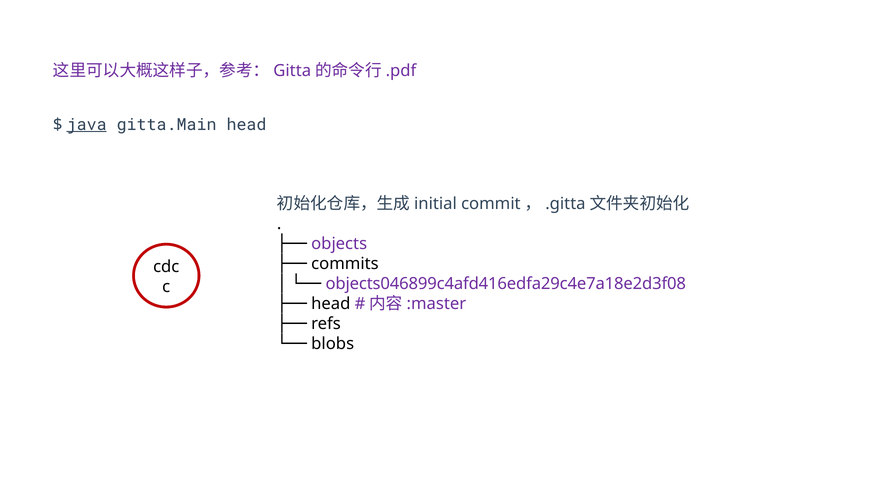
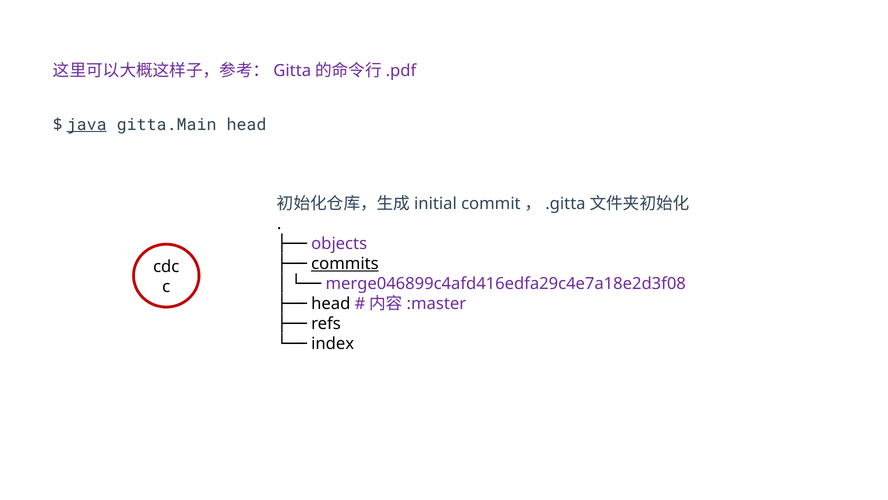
commits underline: none -> present (345, 264)
objects046899c4afd416edfa29c4e7a18e2d3f08: objects046899c4afd416edfa29c4e7a18e2d3f08 -> merge046899c4afd416edfa29c4e7a18e2d3f08 (506, 284)
blobs: blobs -> index (333, 343)
